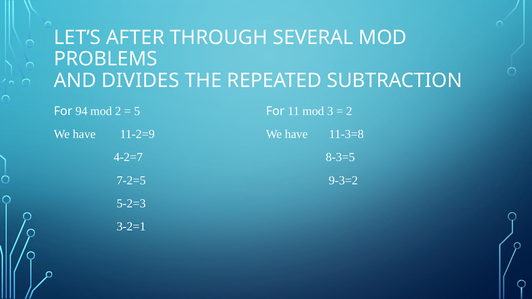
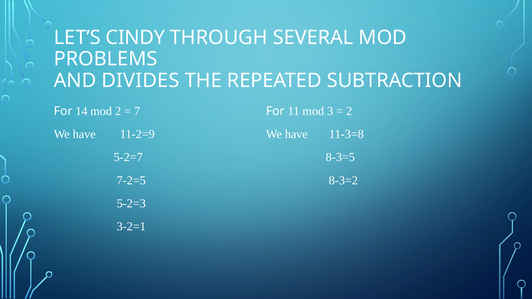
AFTER: AFTER -> CINDY (135, 38)
94: 94 -> 14 (82, 111)
5: 5 -> 7 (137, 111)
4-2=7: 4-2=7 -> 5-2=7 (128, 157)
9-3=2: 9-3=2 -> 8-3=2 (343, 181)
